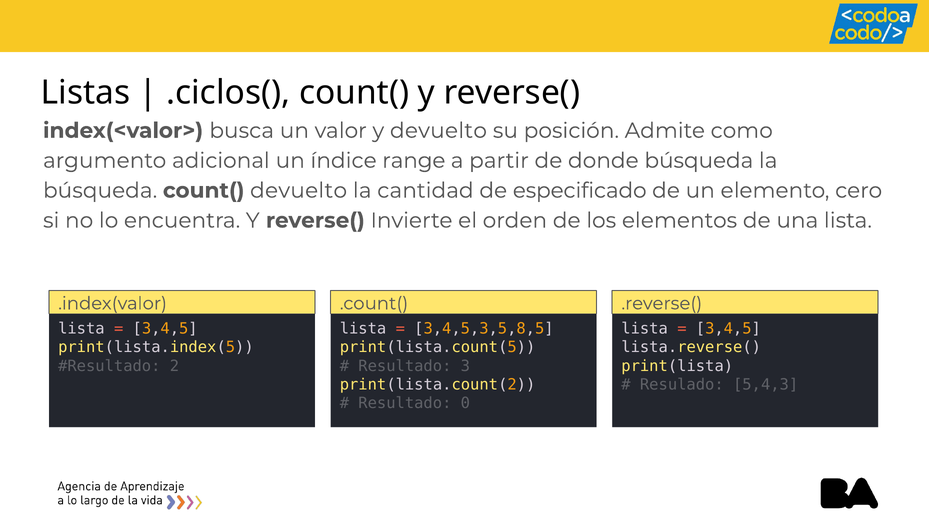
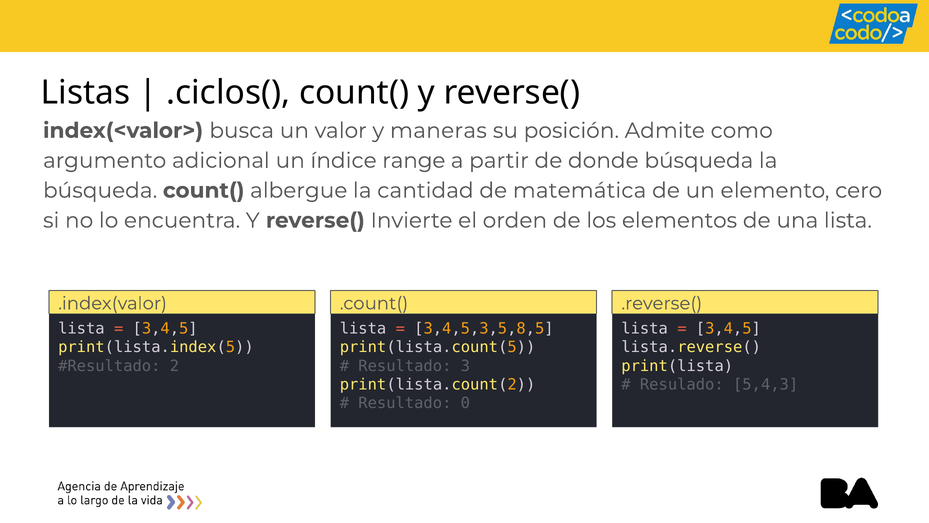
y devuelto: devuelto -> maneras (438, 131)
count( devuelto: devuelto -> albergue (299, 190)
especificado: especificado -> matemática (580, 190)
